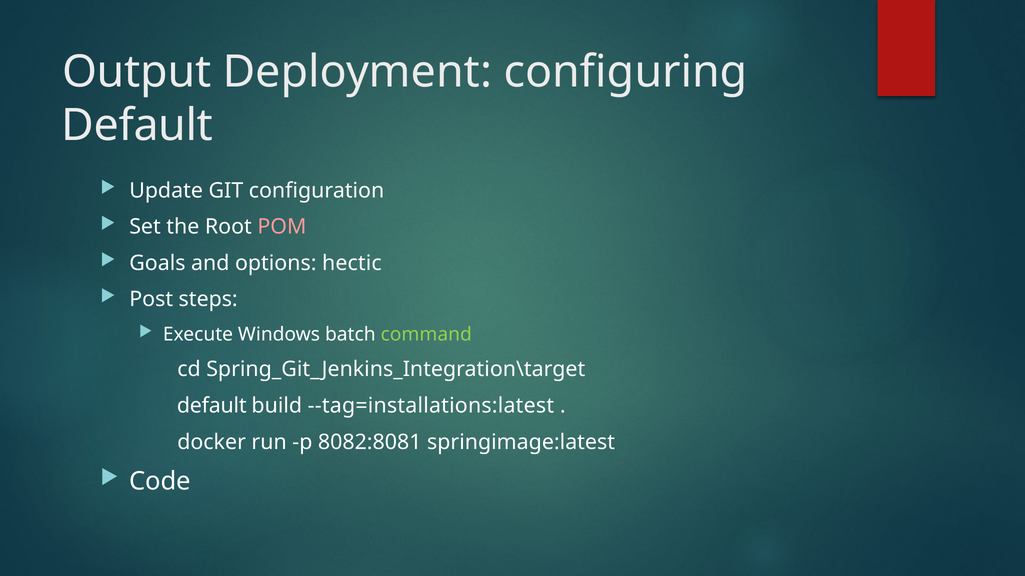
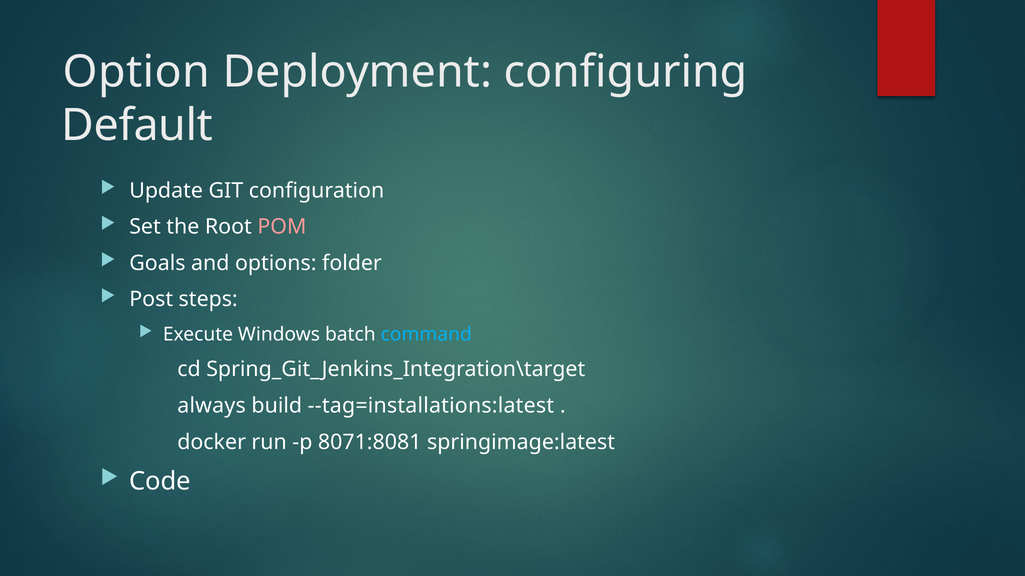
Output: Output -> Option (136, 72)
hectic: hectic -> folder (352, 263)
command colour: light green -> light blue (426, 335)
default: default -> always (212, 406)
8082:8081: 8082:8081 -> 8071:8081 (370, 442)
